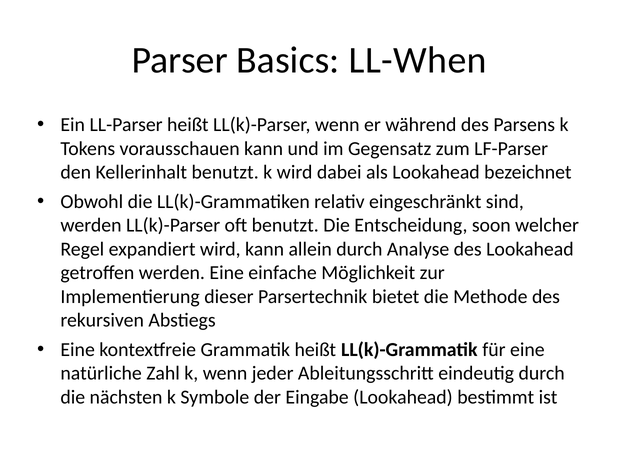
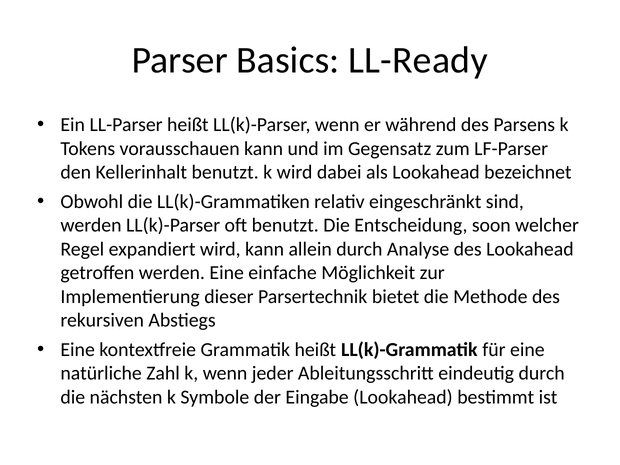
LL-When: LL-When -> LL-Ready (418, 60)
